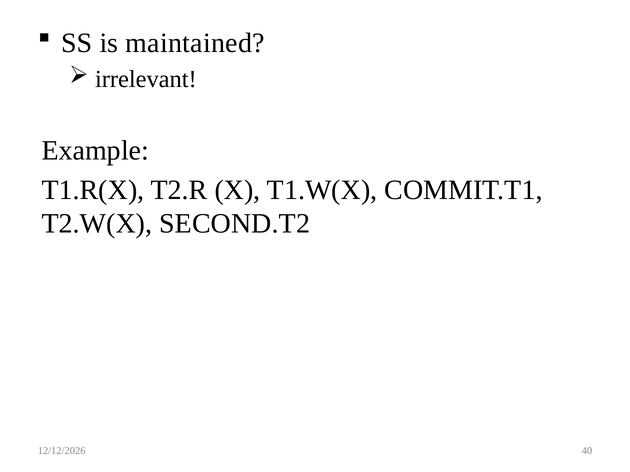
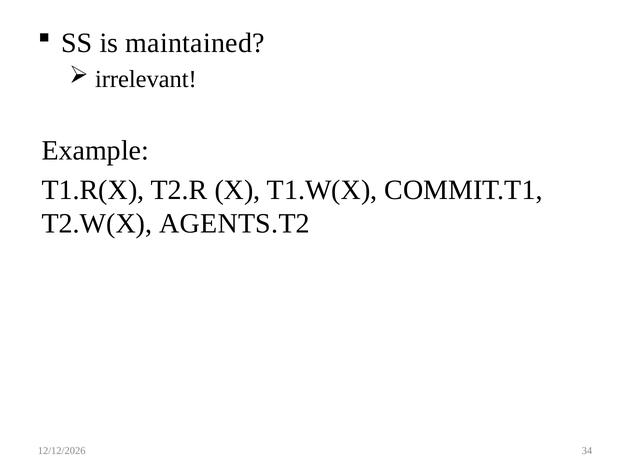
SECOND.T2: SECOND.T2 -> AGENTS.T2 (235, 224)
40: 40 -> 34 (587, 451)
